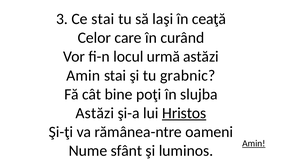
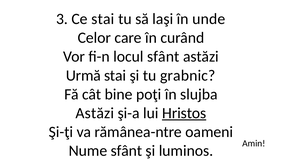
ceaţă: ceaţă -> unde (209, 19)
locul urmă: urmă -> sfânt (163, 56)
Amin: Amin -> Urmă (83, 75)
Amin underline: present -> none (254, 143)
